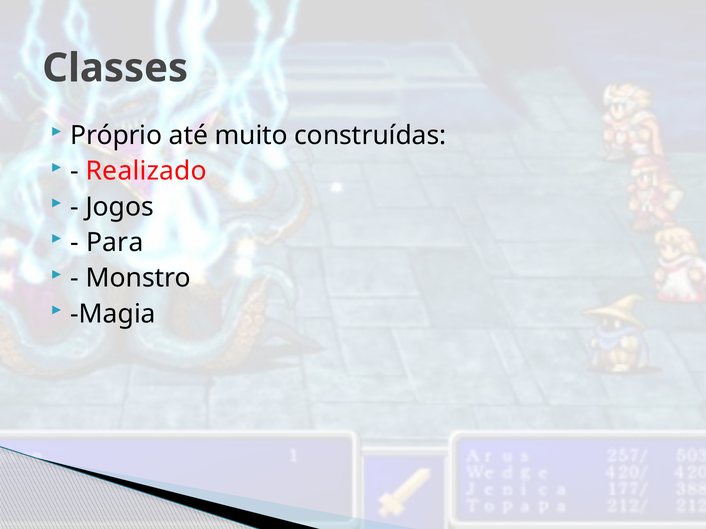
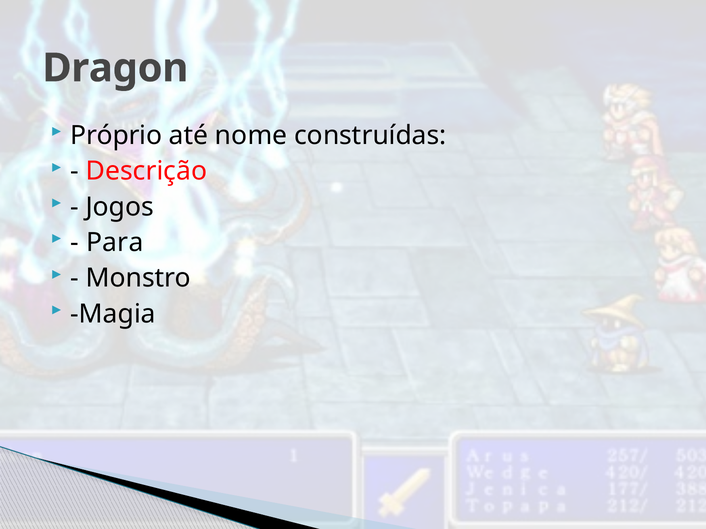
Classes: Classes -> Dragon (115, 68)
muito: muito -> nome (251, 136)
Realizado: Realizado -> Descrição (146, 171)
